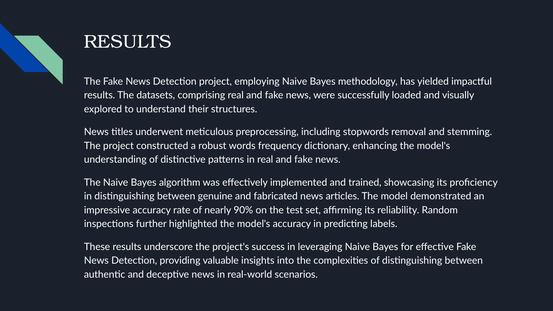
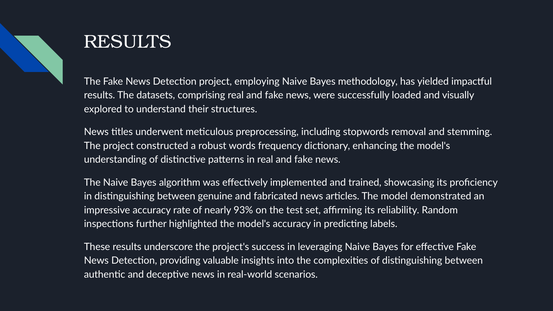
90%: 90% -> 93% (243, 210)
